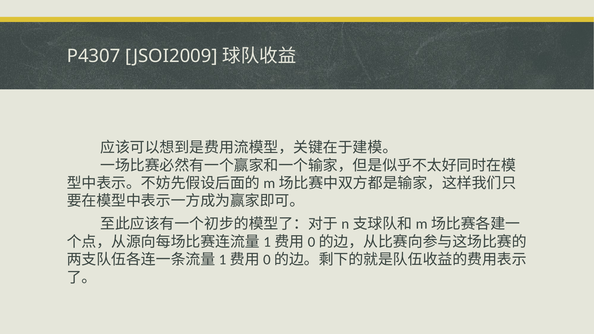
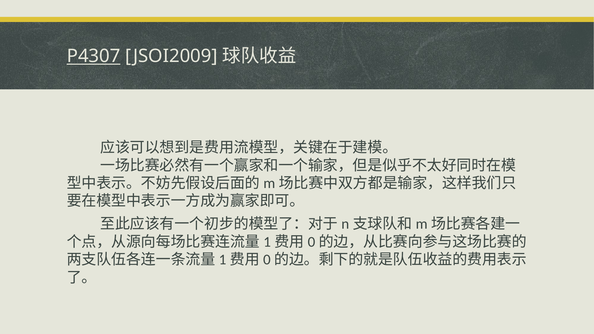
P4307 underline: none -> present (94, 56)
